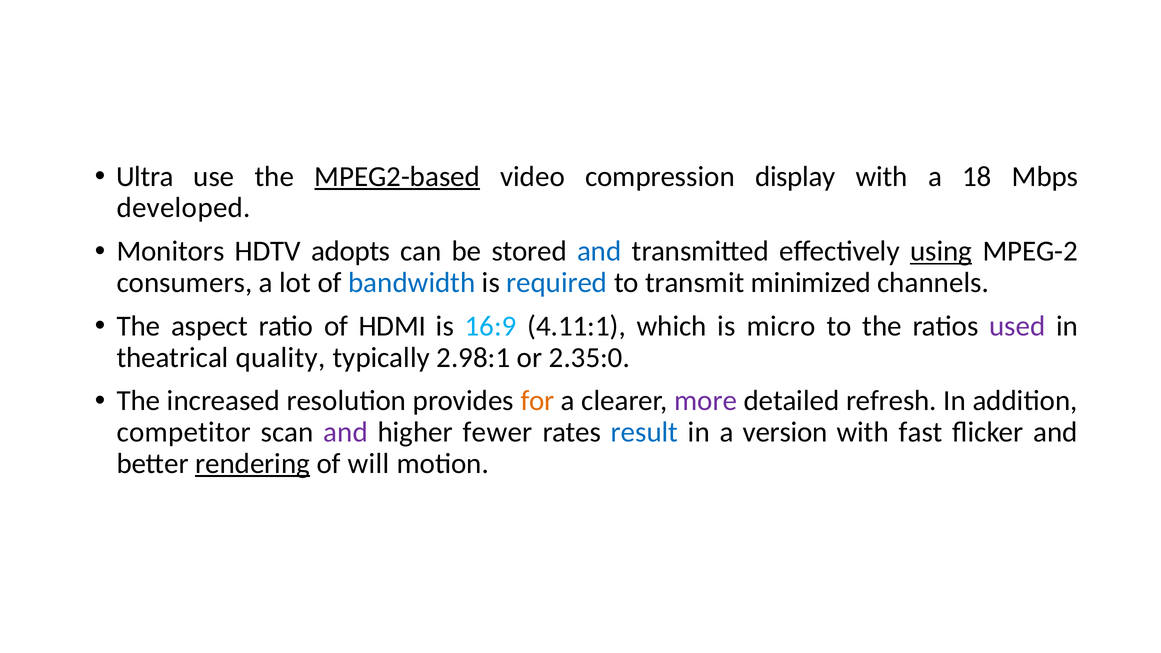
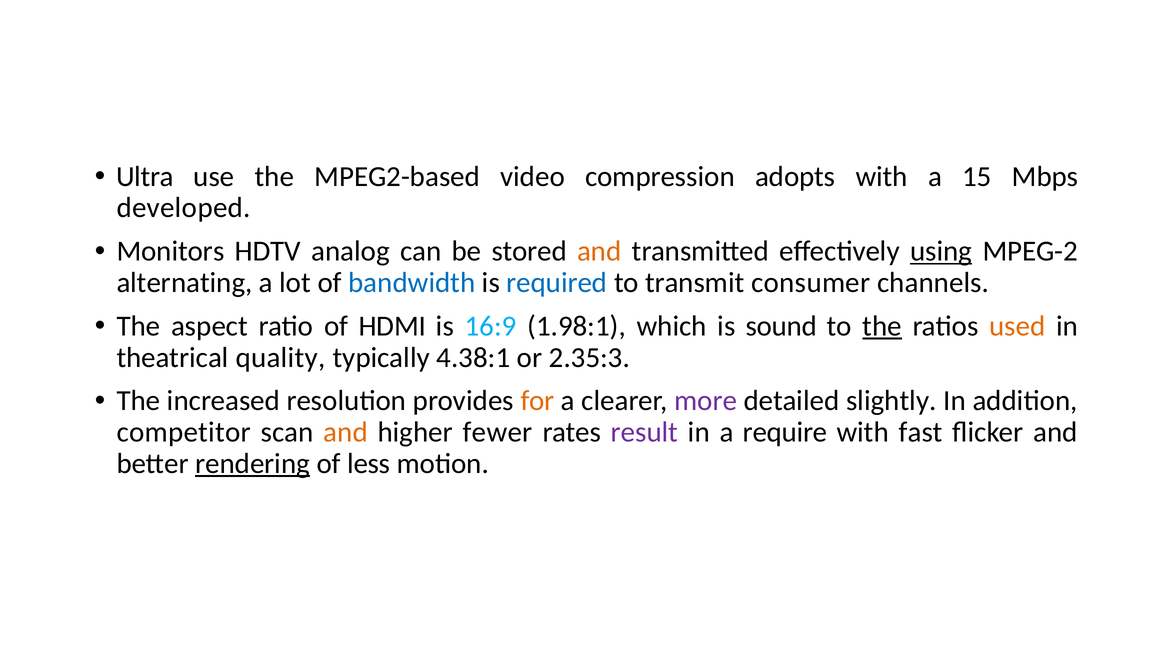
MPEG2-based underline: present -> none (397, 177)
display: display -> adopts (795, 177)
18: 18 -> 15 (977, 177)
adopts: adopts -> analog (350, 251)
and colour: blue -> orange (599, 251)
consumers: consumers -> alternating (184, 283)
minimized: minimized -> consumer (811, 283)
4.11:1: 4.11:1 -> 1.98:1 (577, 326)
micro: micro -> sound (781, 326)
the underline: none -> present (882, 326)
used colour: purple -> orange (1017, 326)
2.98:1: 2.98:1 -> 4.38:1 (473, 357)
2.35:0: 2.35:0 -> 2.35:3 (589, 357)
refresh: refresh -> slightly (891, 401)
and colour: purple -> orange (346, 432)
result colour: blue -> purple (644, 432)
version: version -> require (785, 432)
will: will -> less (369, 464)
